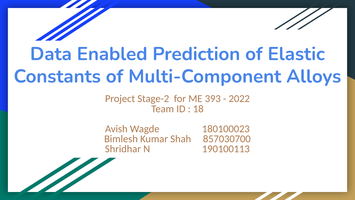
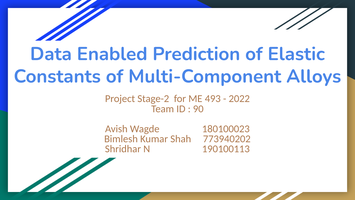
393: 393 -> 493 (213, 99)
18: 18 -> 90 (198, 109)
857030700: 857030700 -> 773940202 (227, 139)
